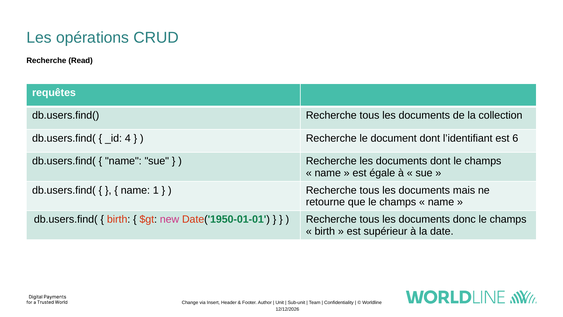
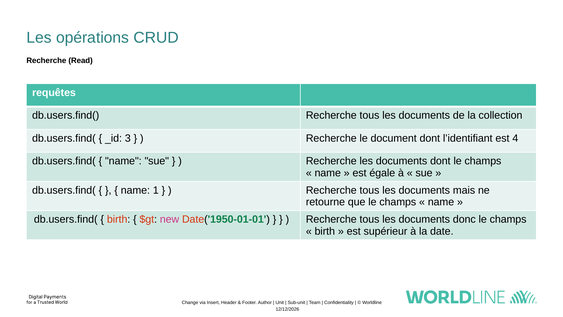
4: 4 -> 3 (128, 138)
6: 6 -> 4 (515, 138)
